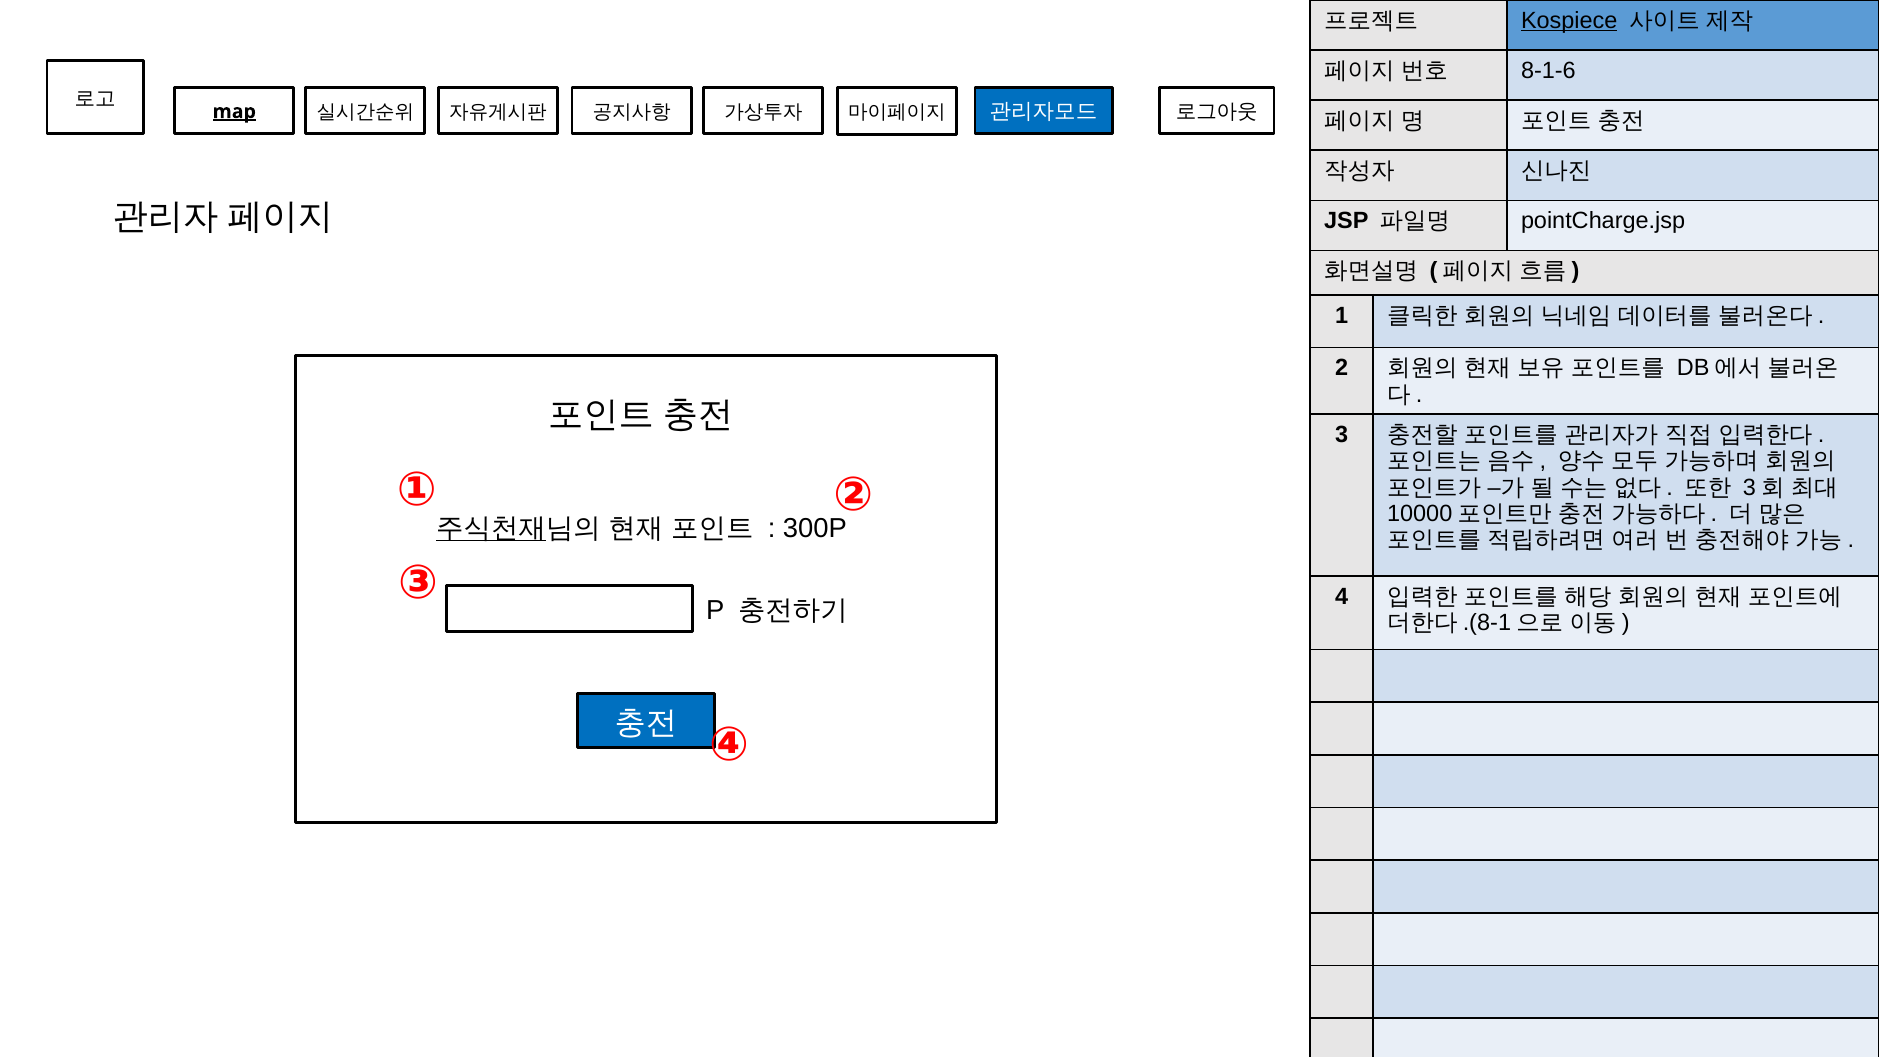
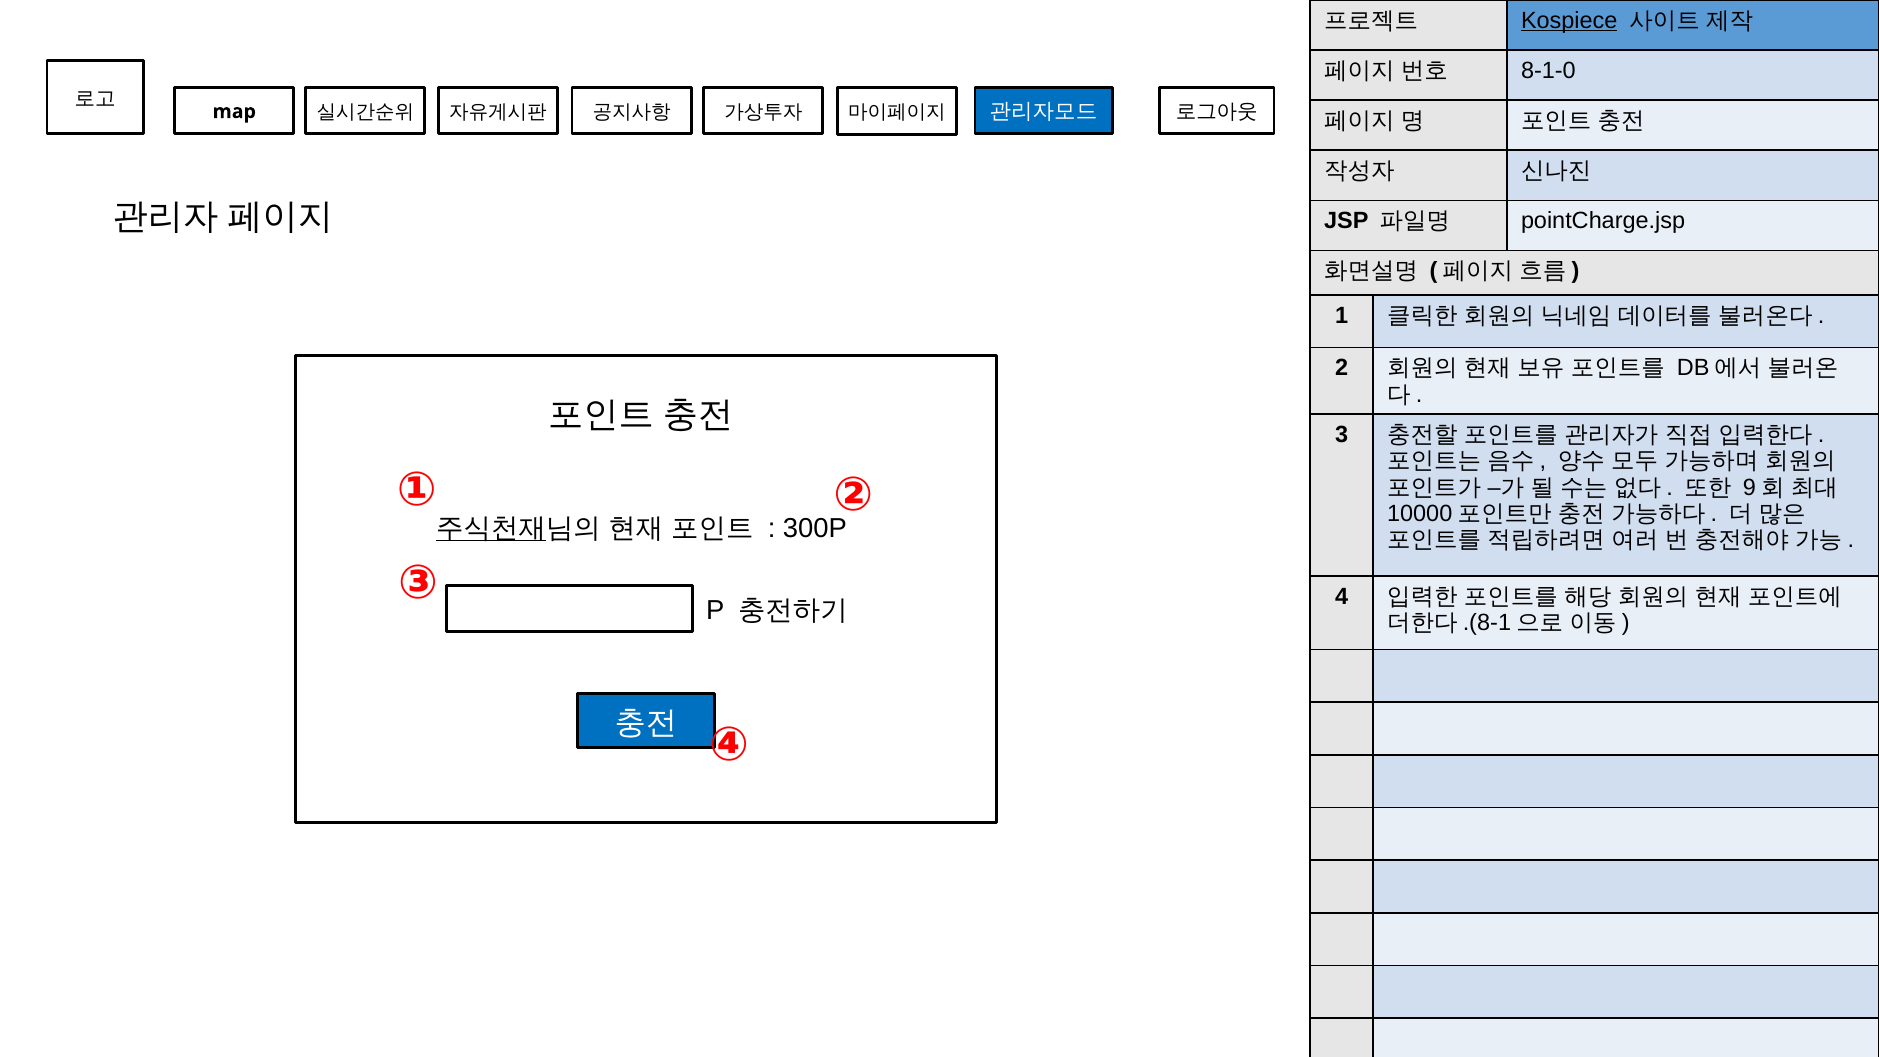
8-1-6: 8-1-6 -> 8-1-0 (1548, 71)
map underline: present -> none (234, 112)
3: 3 -> 9 (1749, 487)
